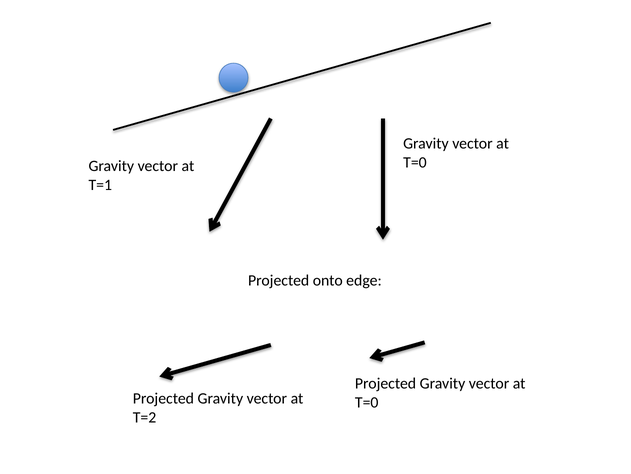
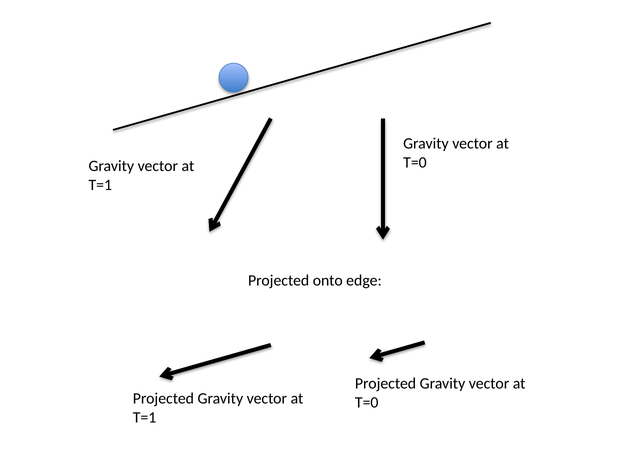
T=2: T=2 -> T=1 (145, 417)
